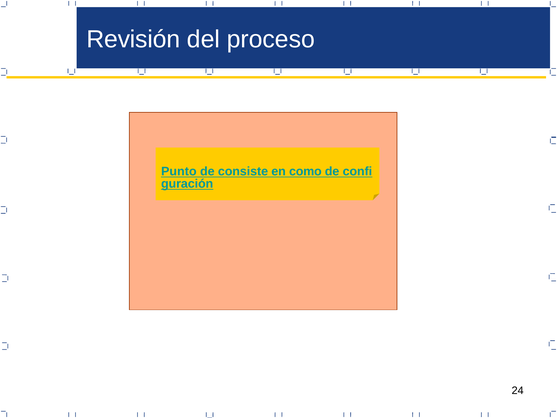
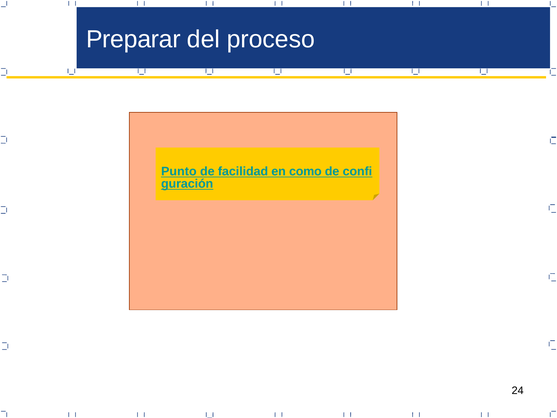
Revisión: Revisión -> Preparar (133, 39)
consiste: consiste -> facilidad (243, 171)
